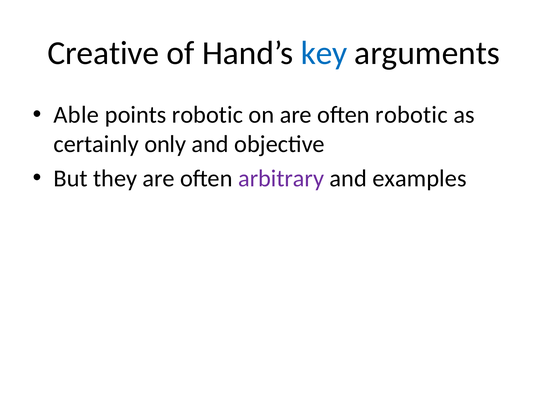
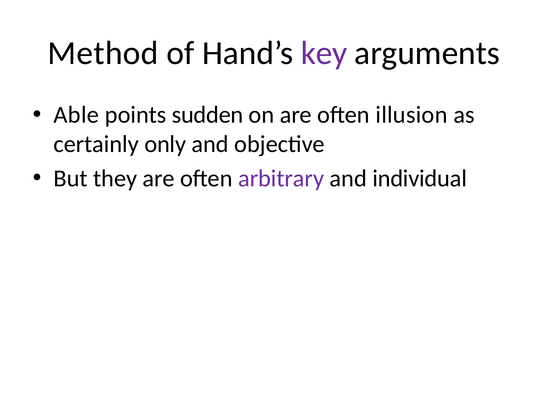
Creative: Creative -> Method (103, 53)
key colour: blue -> purple (324, 53)
points robotic: robotic -> sudden (208, 115)
often robotic: robotic -> illusion (411, 115)
examples: examples -> individual (420, 178)
